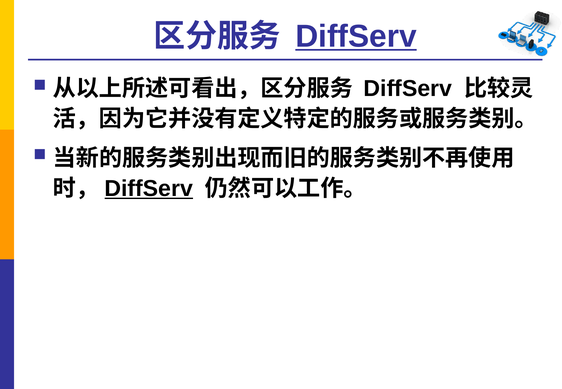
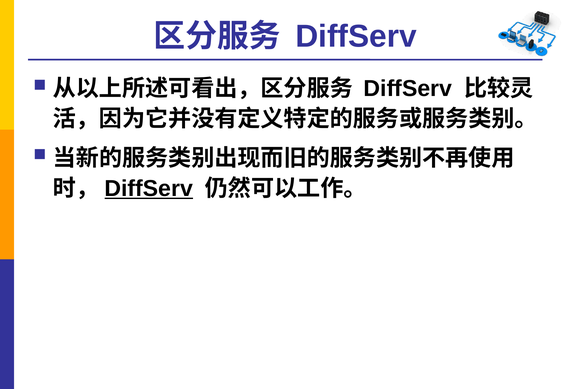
DiffServ underline: present -> none (356, 36)
